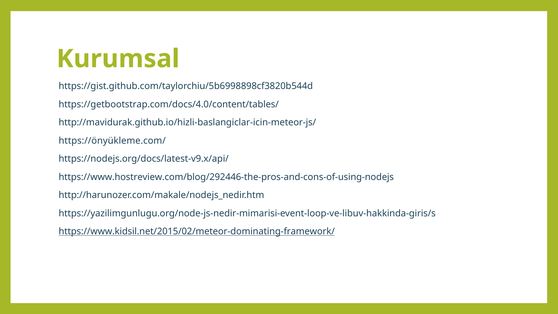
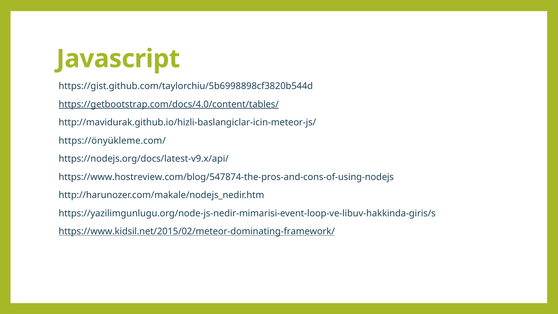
Kurumsal: Kurumsal -> Javascript (118, 59)
https://getbootstrap.com/docs/4.0/content/tables/ underline: none -> present (169, 104)
https://www.hostreview.com/blog/292446-the-pros-and-cons-of-using-nodejs: https://www.hostreview.com/blog/292446-the-pros-and-cons-of-using-nodejs -> https://www.hostreview.com/blog/547874-the-pros-and-cons-of-using-nodejs (226, 177)
